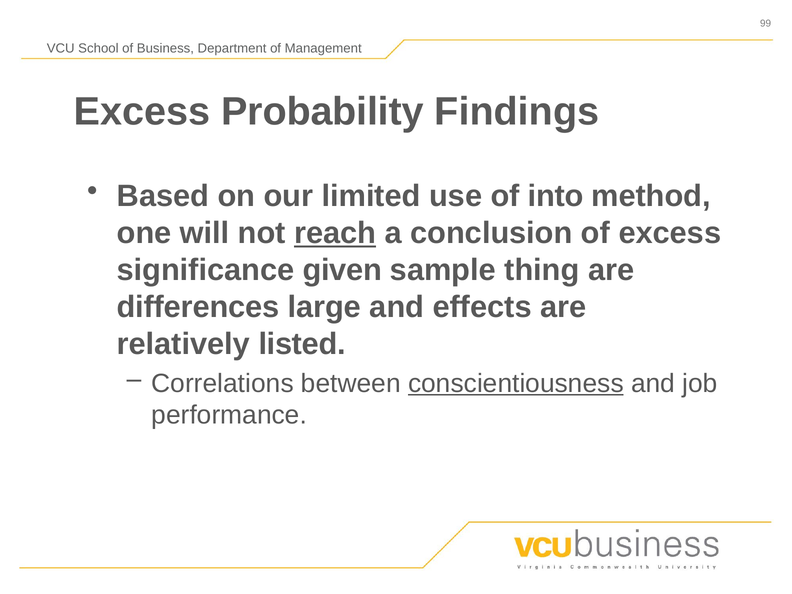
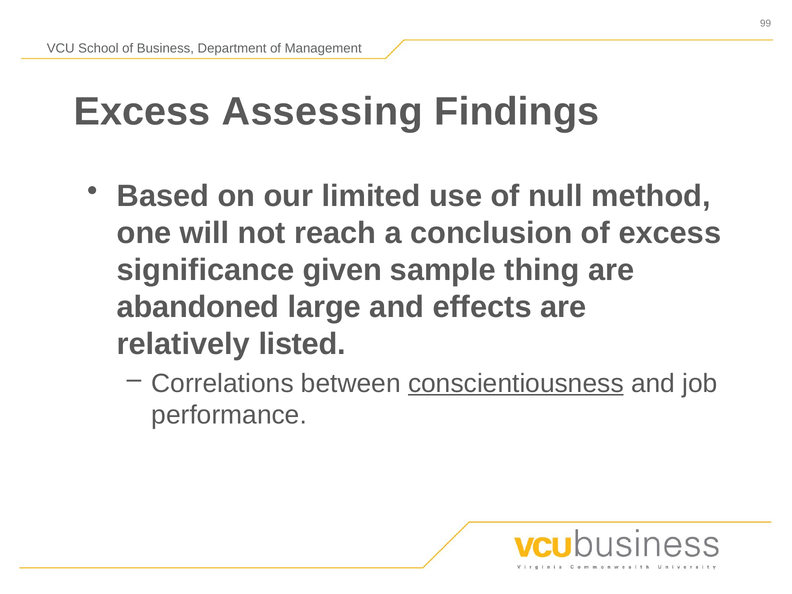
Probability: Probability -> Assessing (322, 112)
into: into -> null (555, 196)
reach underline: present -> none (335, 233)
differences: differences -> abandoned (198, 307)
